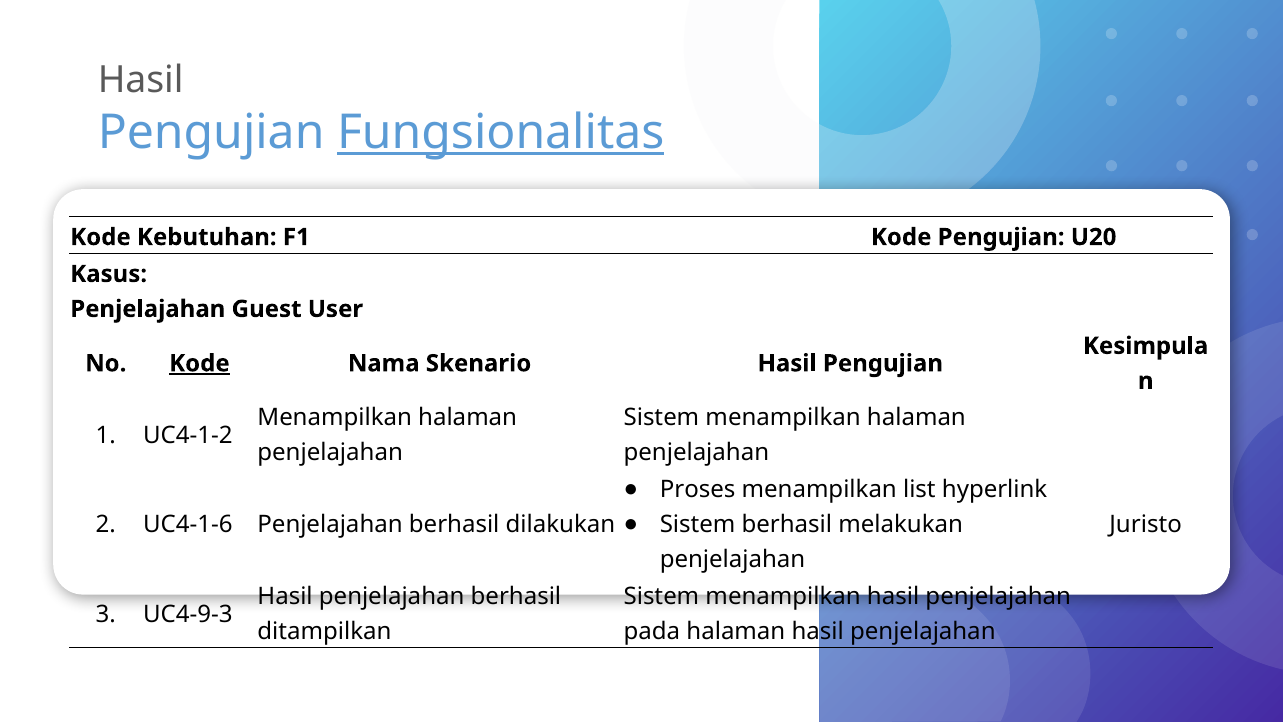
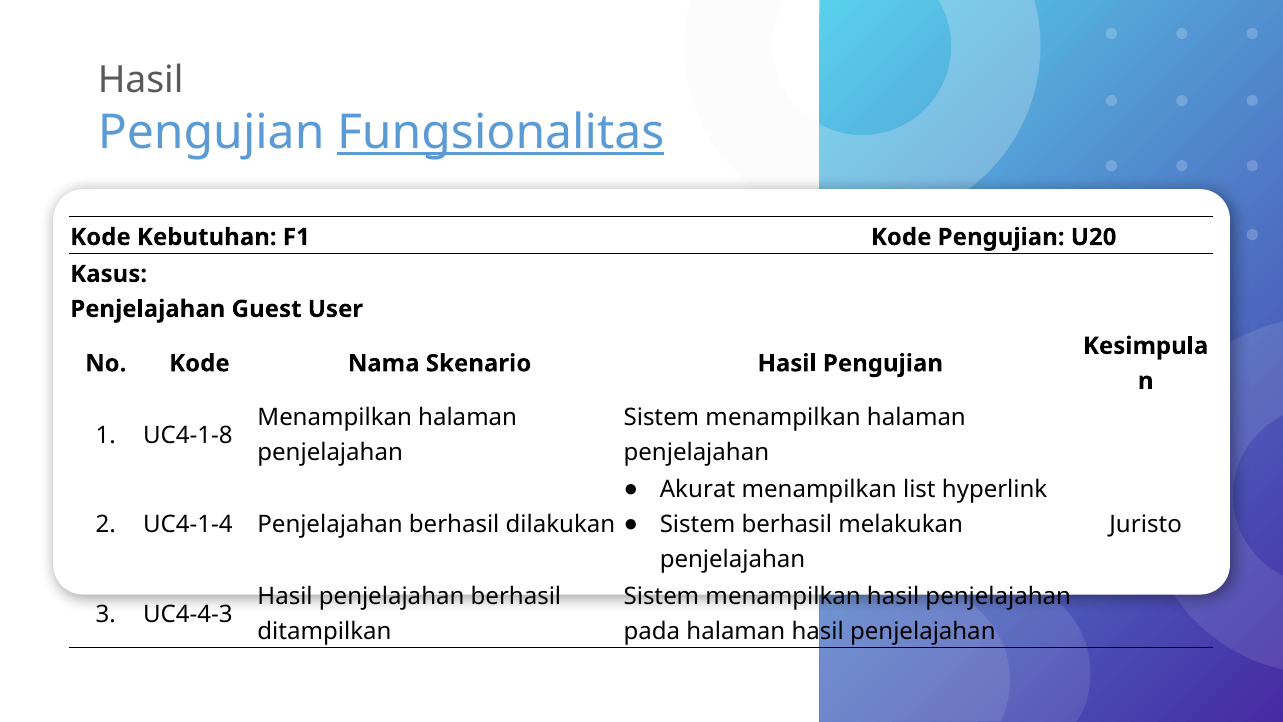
Kode underline: present -> none (199, 363)
UC4-1-2: UC4-1-2 -> UC4-1-8 (188, 435)
Proses: Proses -> Akurat (698, 490)
UC4-1-6: UC4-1-6 -> UC4-1-4 (188, 525)
UC4-9-3: UC4-9-3 -> UC4-4-3 (188, 614)
